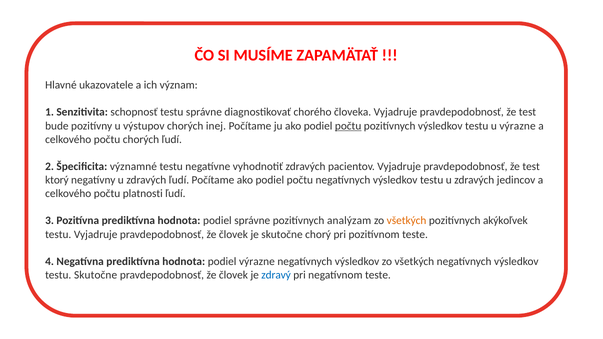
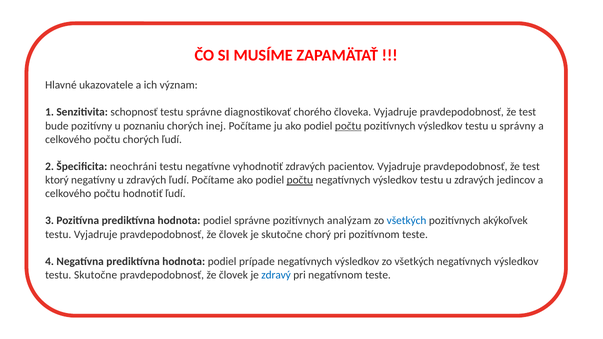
výstupov: výstupov -> poznaniu (144, 126)
u výrazne: výrazne -> správny (518, 126)
významné: významné -> neochráni (133, 167)
počtu underline: none -> present (300, 180)
platnosti: platnosti -> hodnotiť (143, 194)
všetkých colour: orange -> blue (407, 221)
podiel výrazne: výrazne -> prípade (257, 262)
